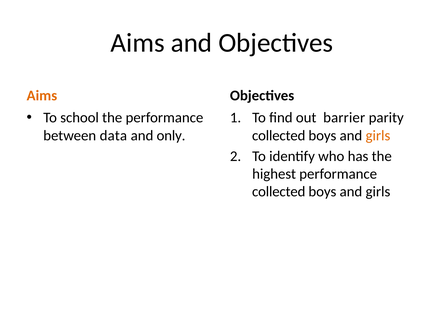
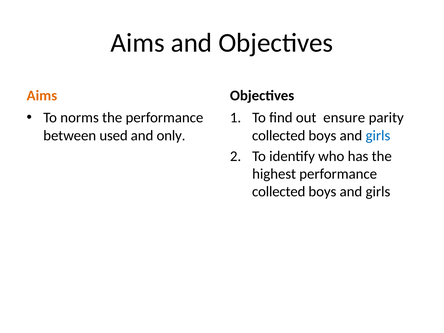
school: school -> norms (80, 118)
barrier: barrier -> ensure (344, 118)
data: data -> used (114, 135)
girls colour: orange -> blue (378, 135)
